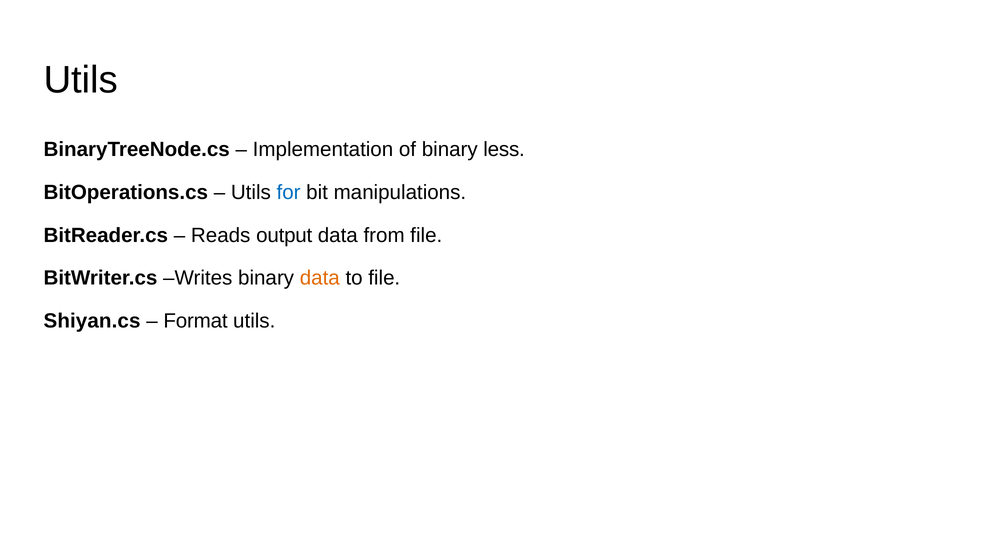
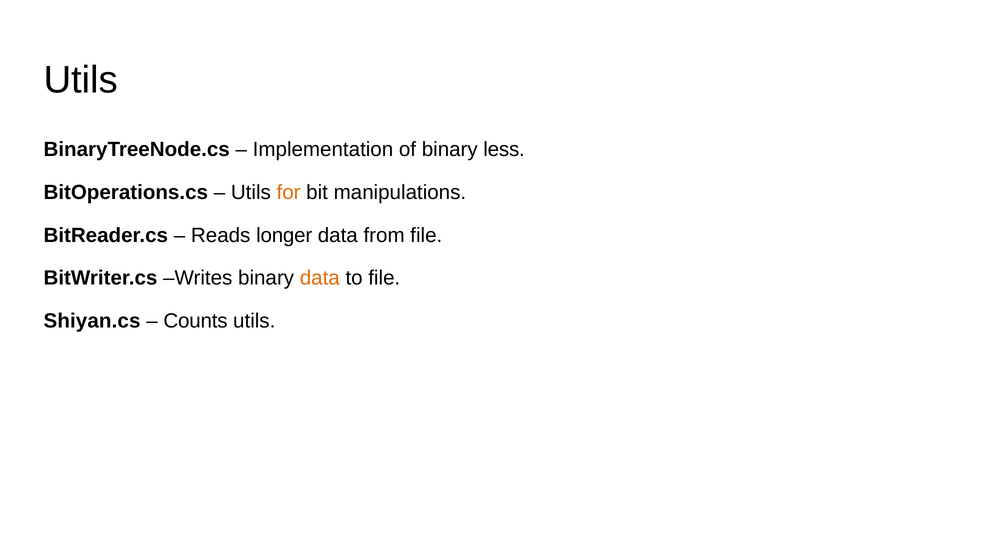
for colour: blue -> orange (289, 192)
output: output -> longer (284, 235)
Format: Format -> Counts (196, 321)
